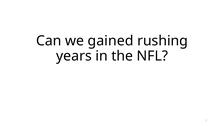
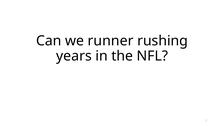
gained: gained -> runner (111, 41)
